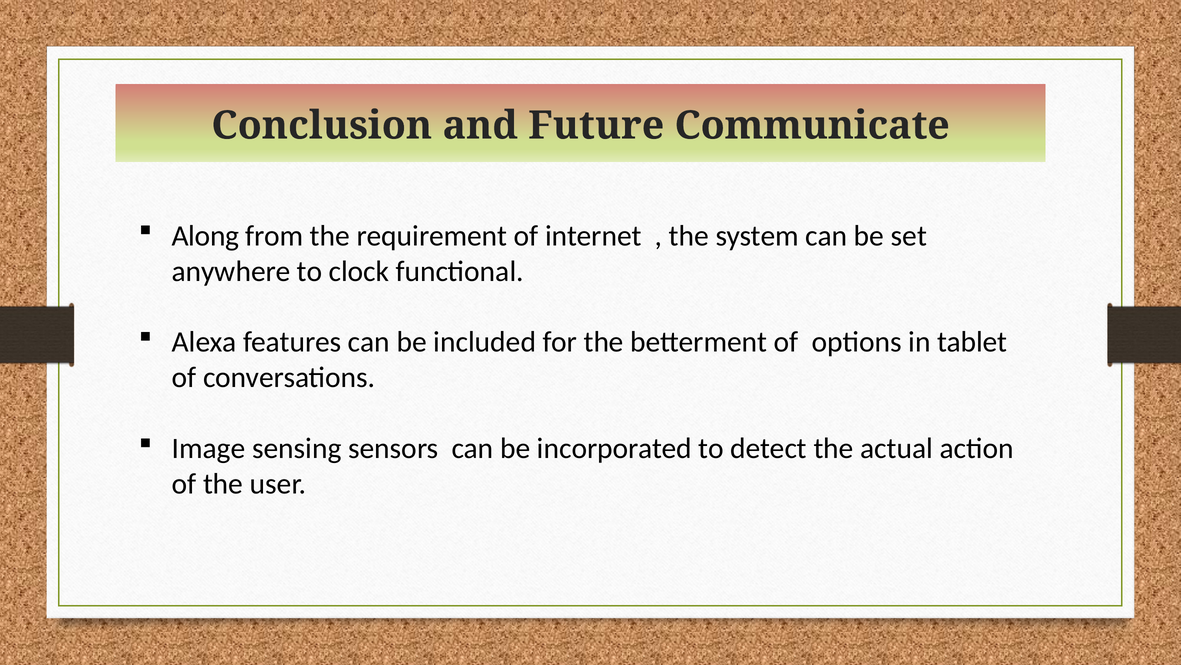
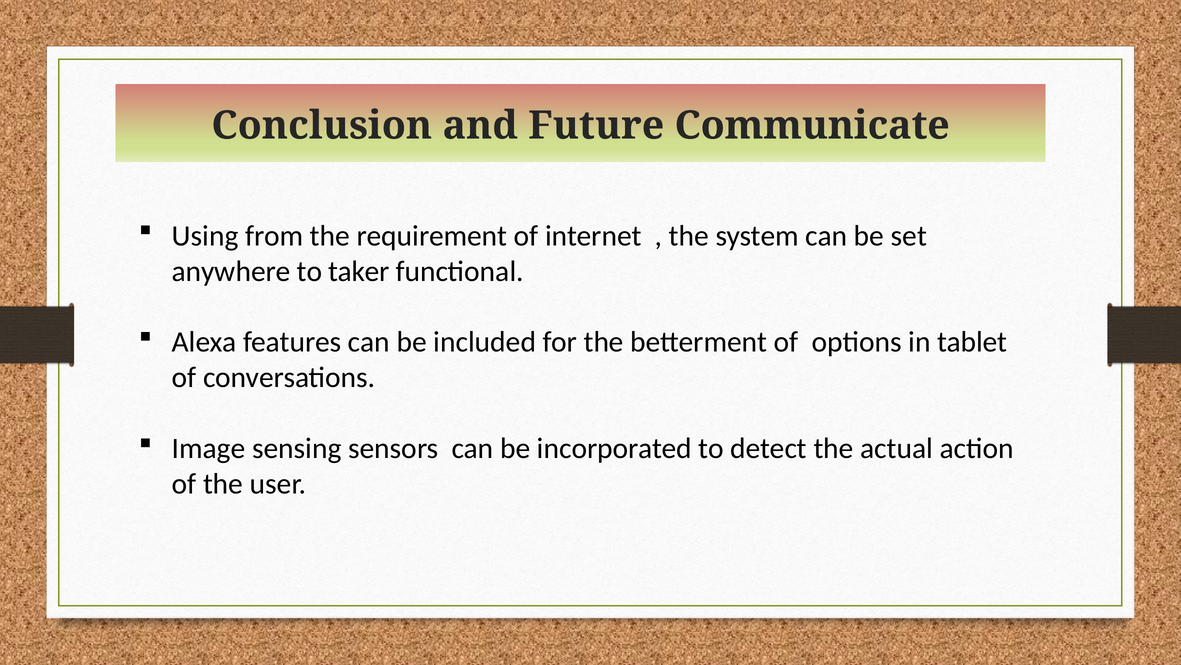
Along: Along -> Using (205, 236)
clock: clock -> taker (359, 271)
